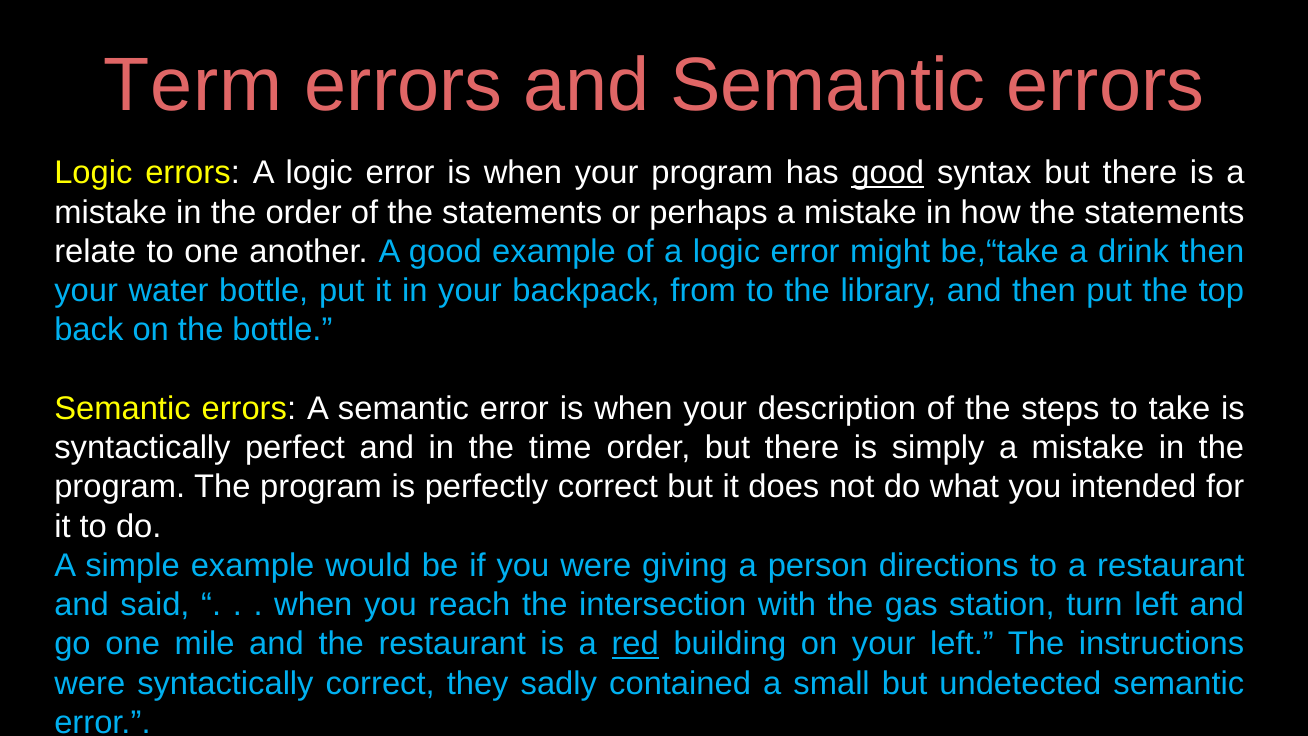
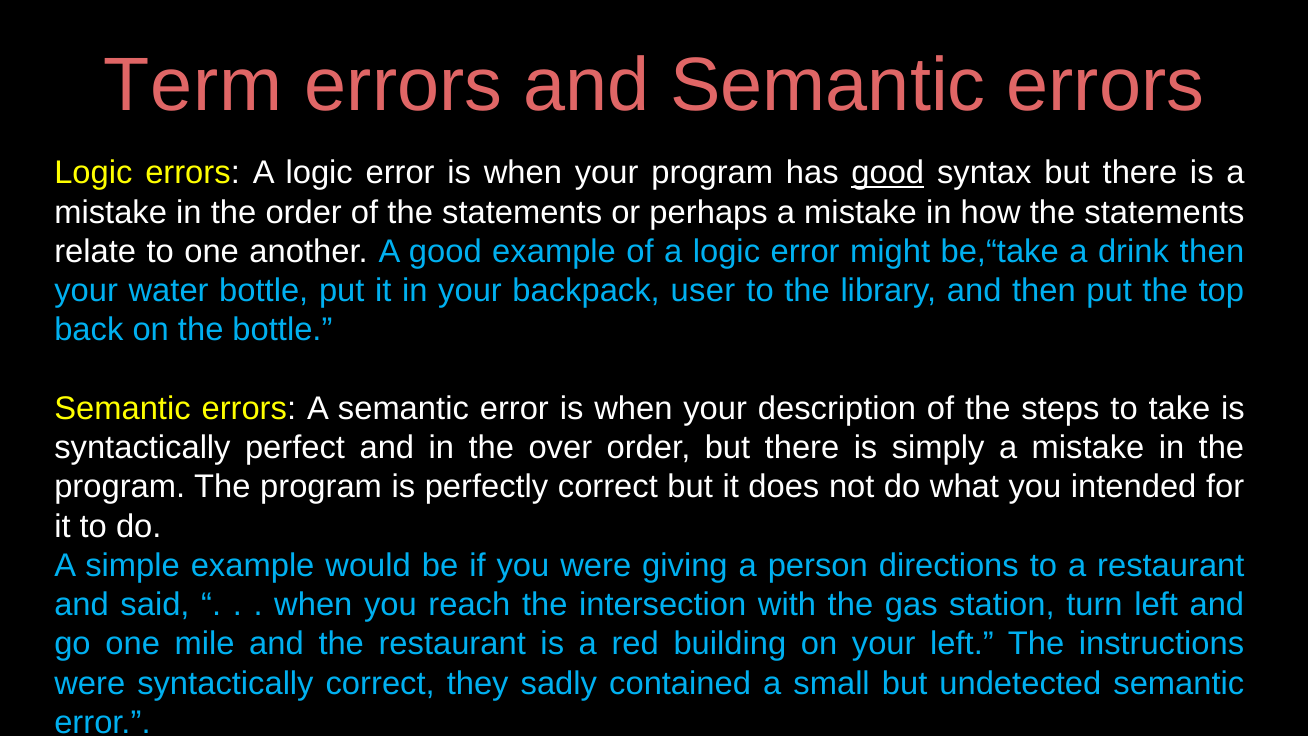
from: from -> user (703, 291)
time: time -> over (560, 448)
red underline: present -> none (635, 644)
